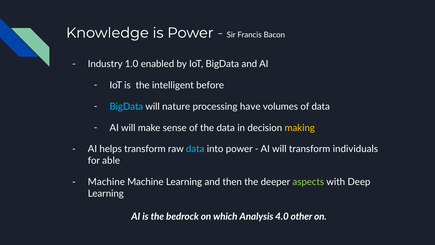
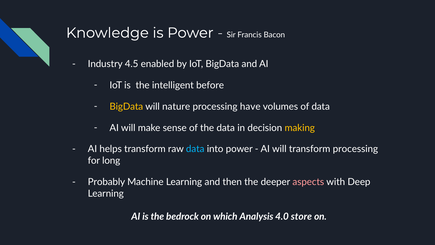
1.0: 1.0 -> 4.5 (132, 64)
BigData colour: light blue -> yellow (126, 106)
transform individuals: individuals -> processing (355, 149)
able: able -> long (111, 161)
Machine: Machine -> Probably (106, 182)
aspects colour: light green -> pink (308, 182)
other: other -> store (301, 216)
